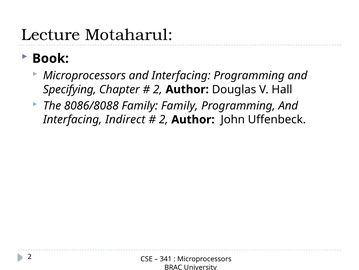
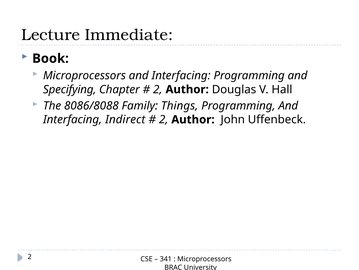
Motaharul: Motaharul -> Immediate (129, 35)
Family Family: Family -> Things (180, 106)
